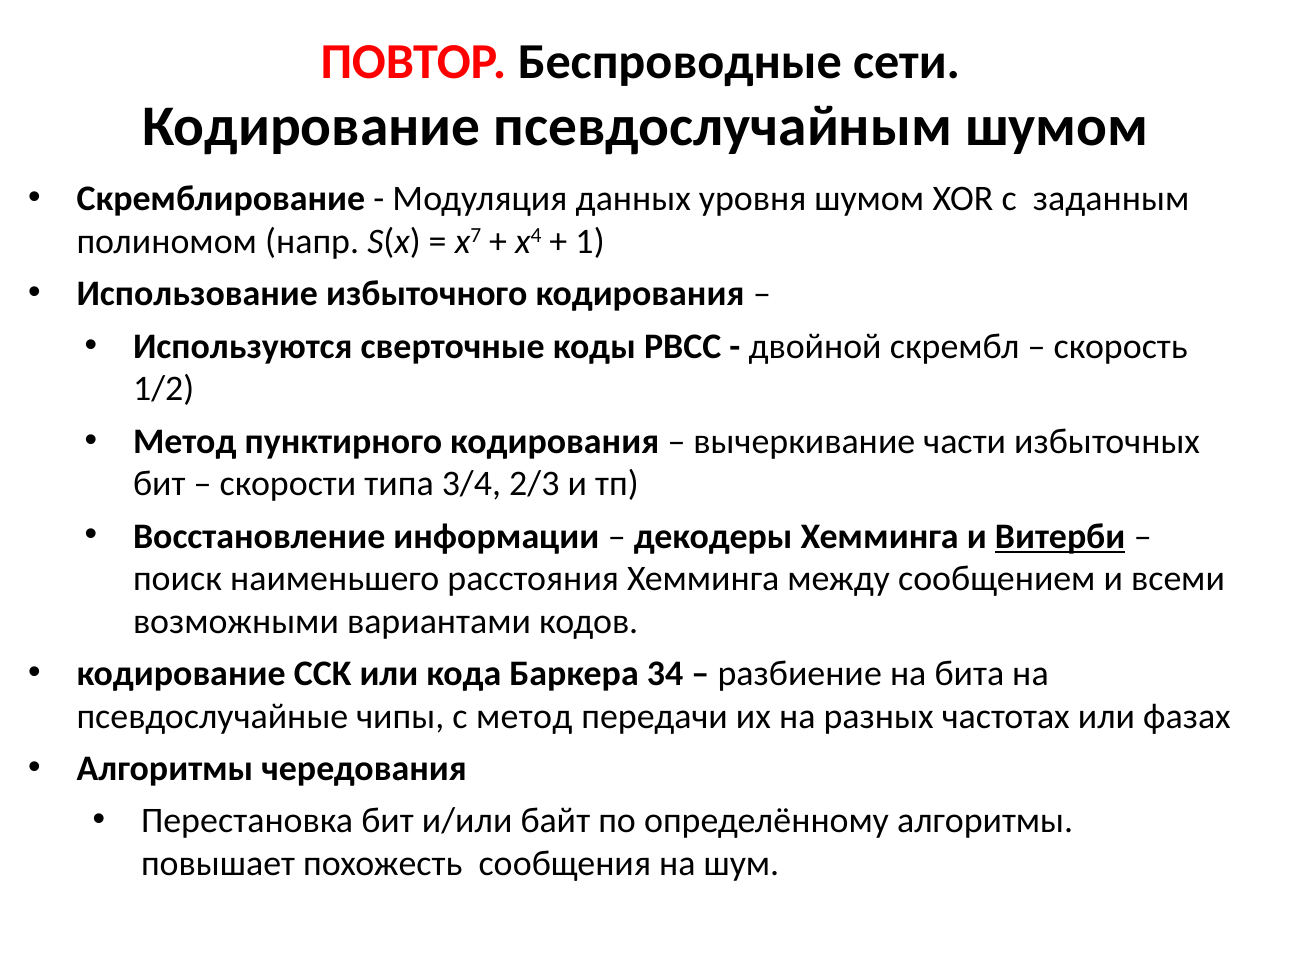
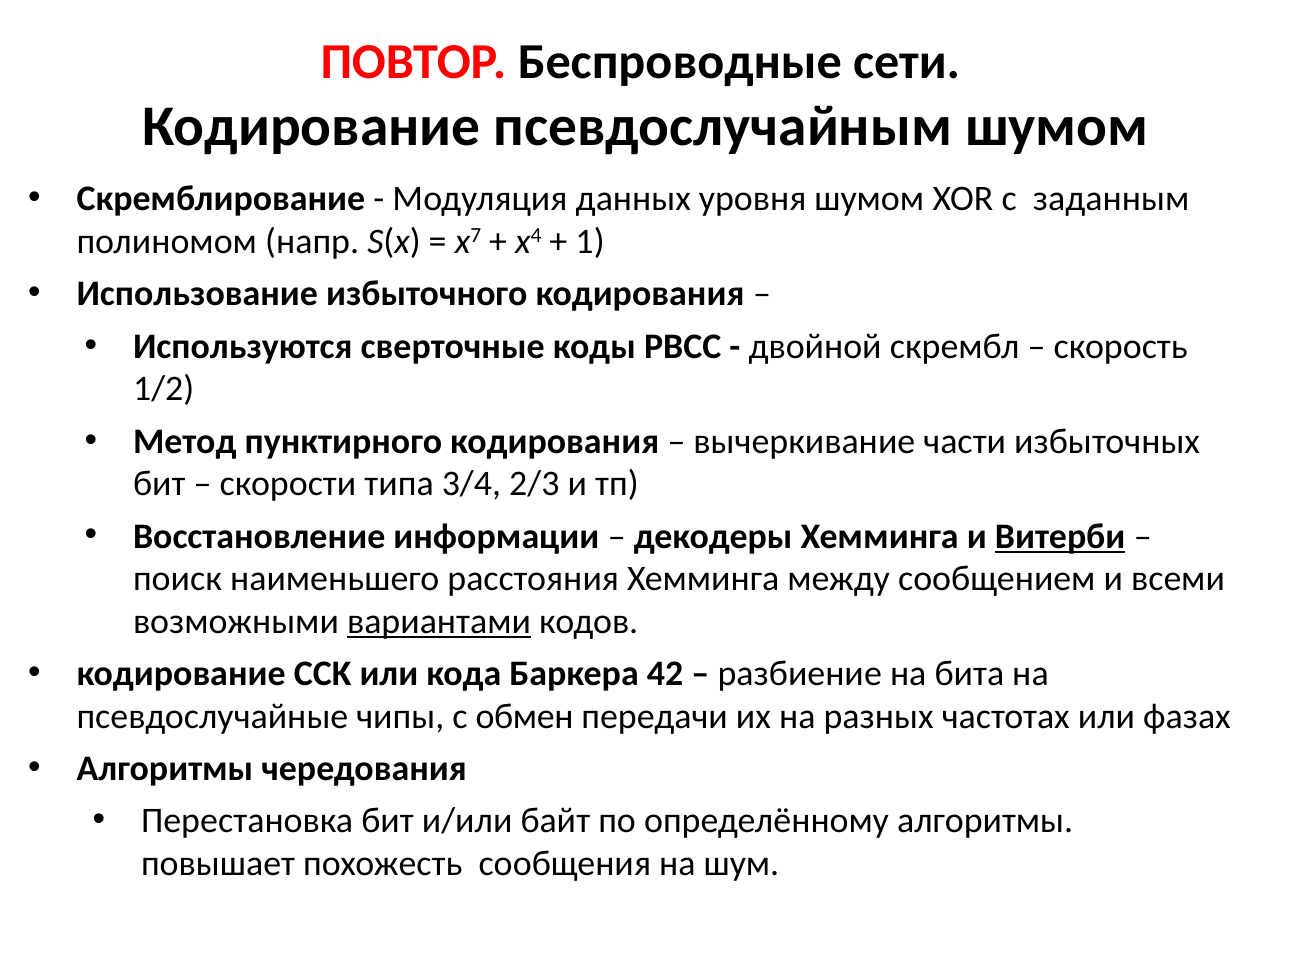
вариантами underline: none -> present (439, 621)
34: 34 -> 42 (665, 674)
с метод: метод -> обмен (525, 716)
